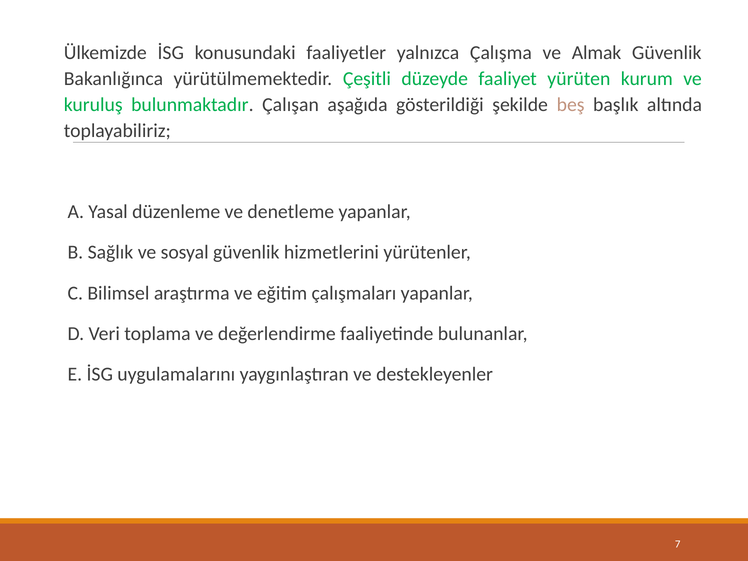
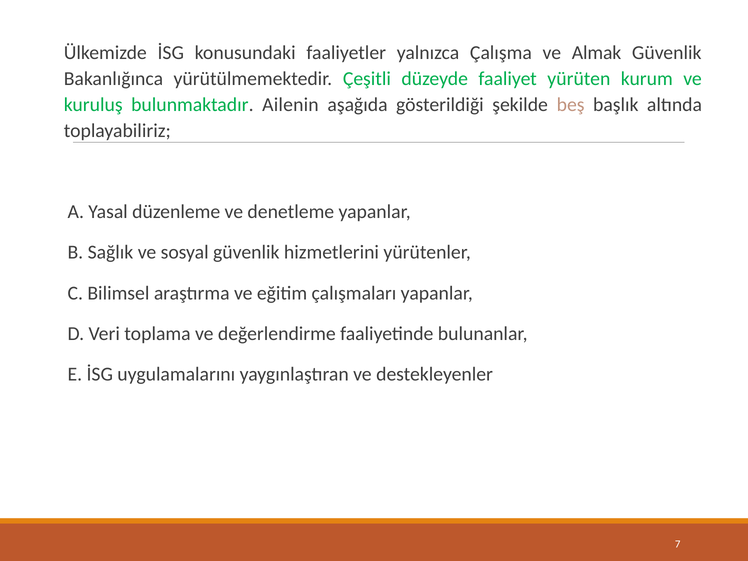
Çalışan: Çalışan -> Ailenin (290, 105)
